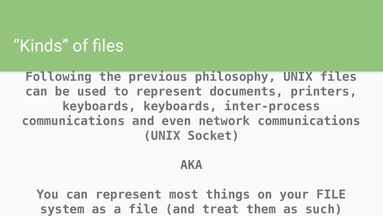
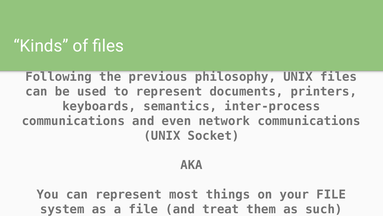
keyboards keyboards: keyboards -> semantics (180, 106)
